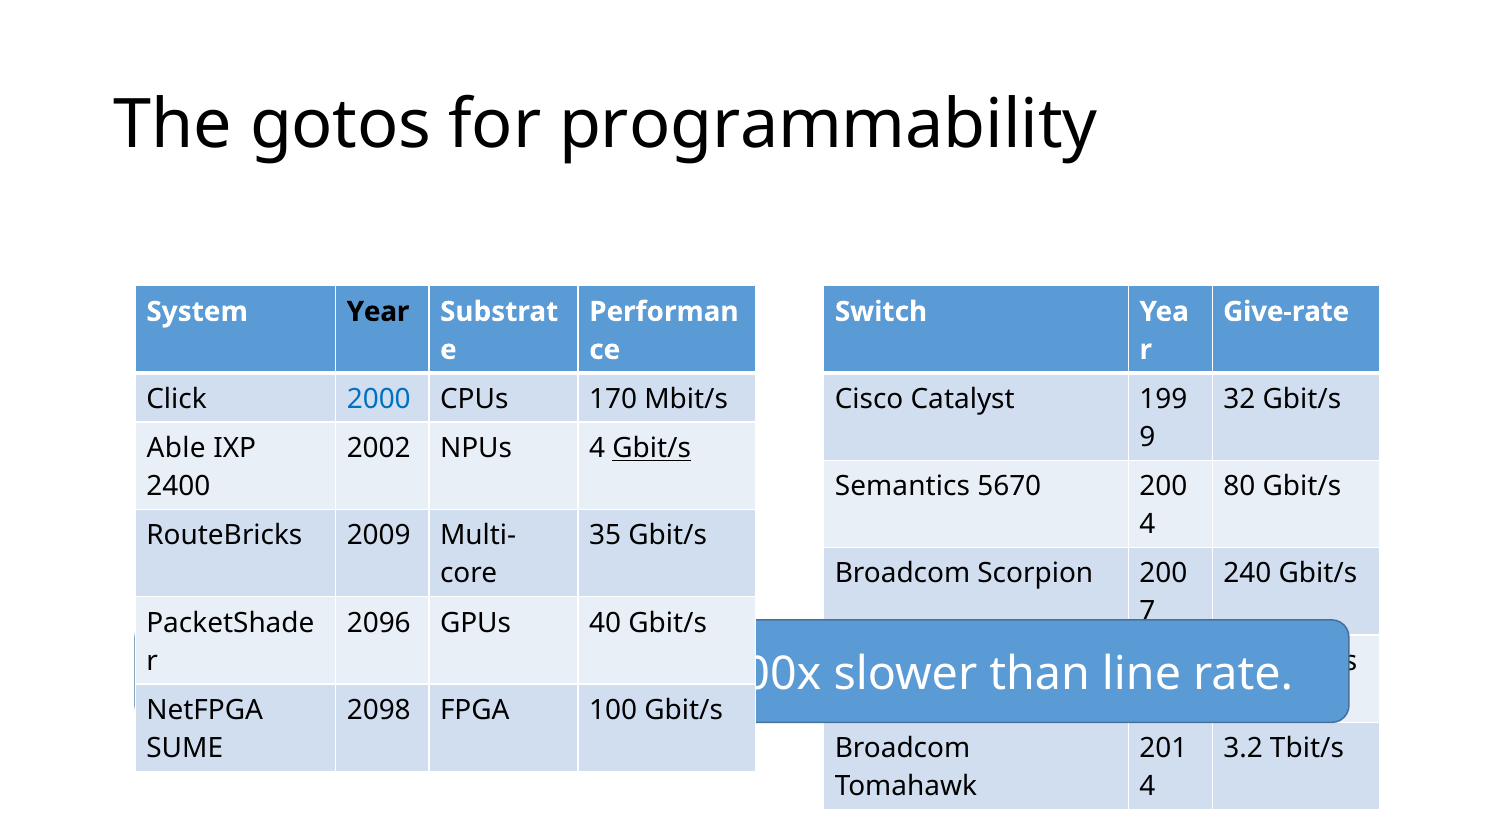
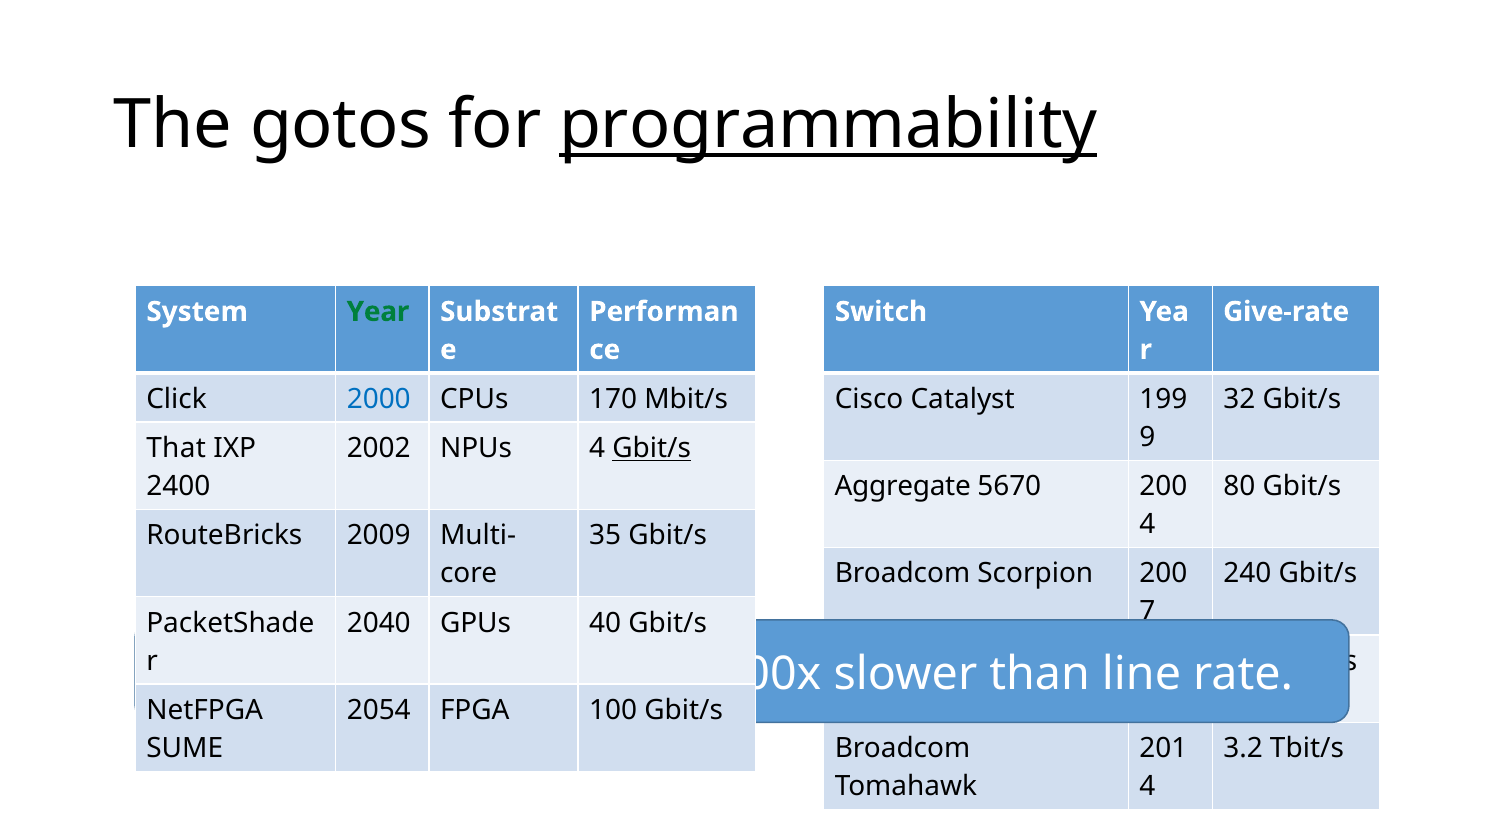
programmability underline: none -> present (828, 125)
Year colour: black -> green (378, 312)
Able: Able -> That (176, 448)
Semantics: Semantics -> Aggregate (903, 487)
2096: 2096 -> 2040 (379, 623)
2098: 2098 -> 2054 (379, 711)
